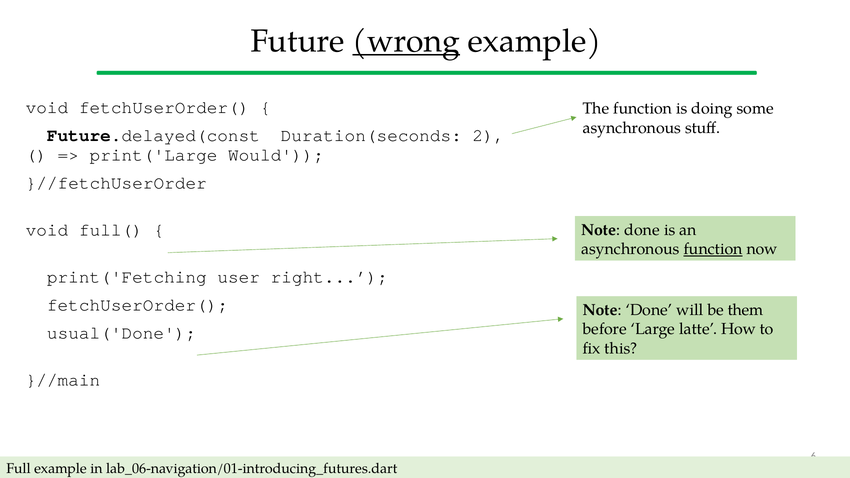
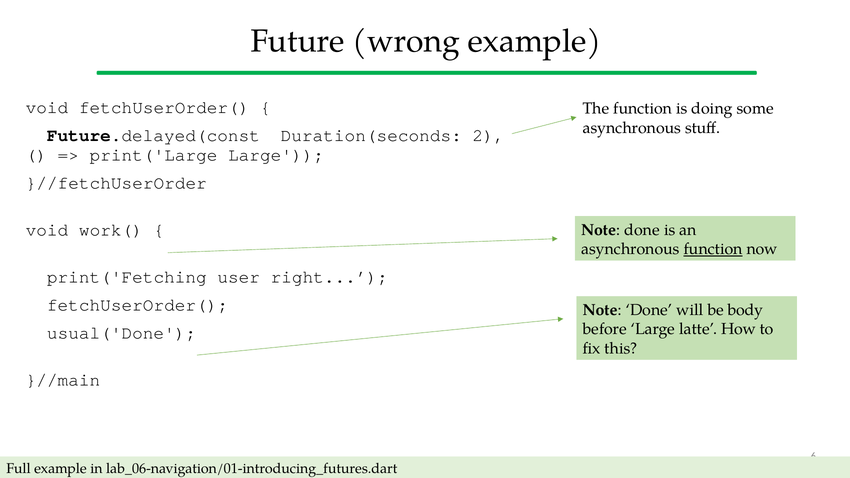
wrong underline: present -> none (406, 41)
print('Large Would: Would -> Large (276, 155)
full(: full( -> work( (111, 230)
them: them -> body (745, 310)
